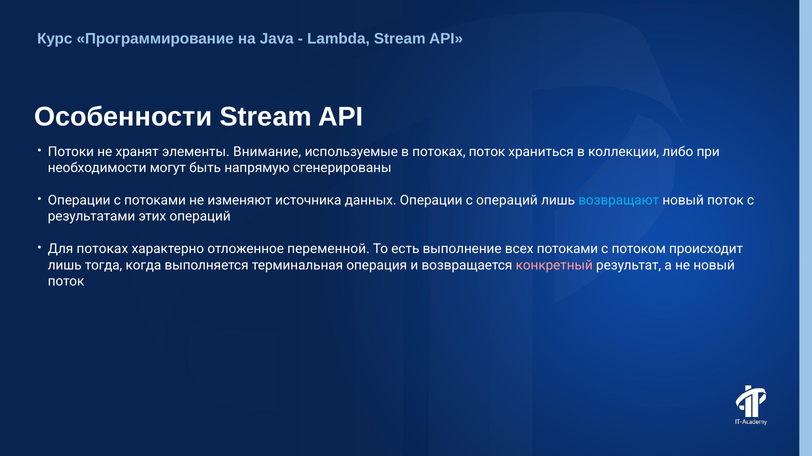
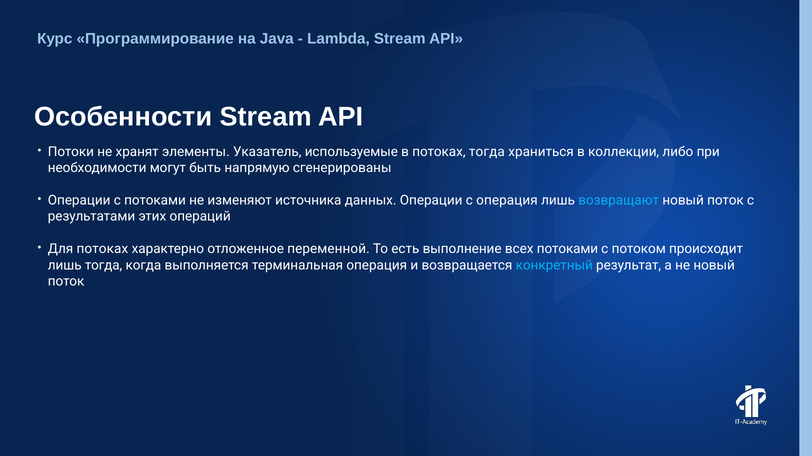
Внимание: Внимание -> Указатель (267, 152)
потоках поток: поток -> тогда (487, 152)
с операций: операций -> операция (507, 201)
конкретный colour: pink -> light blue (554, 266)
